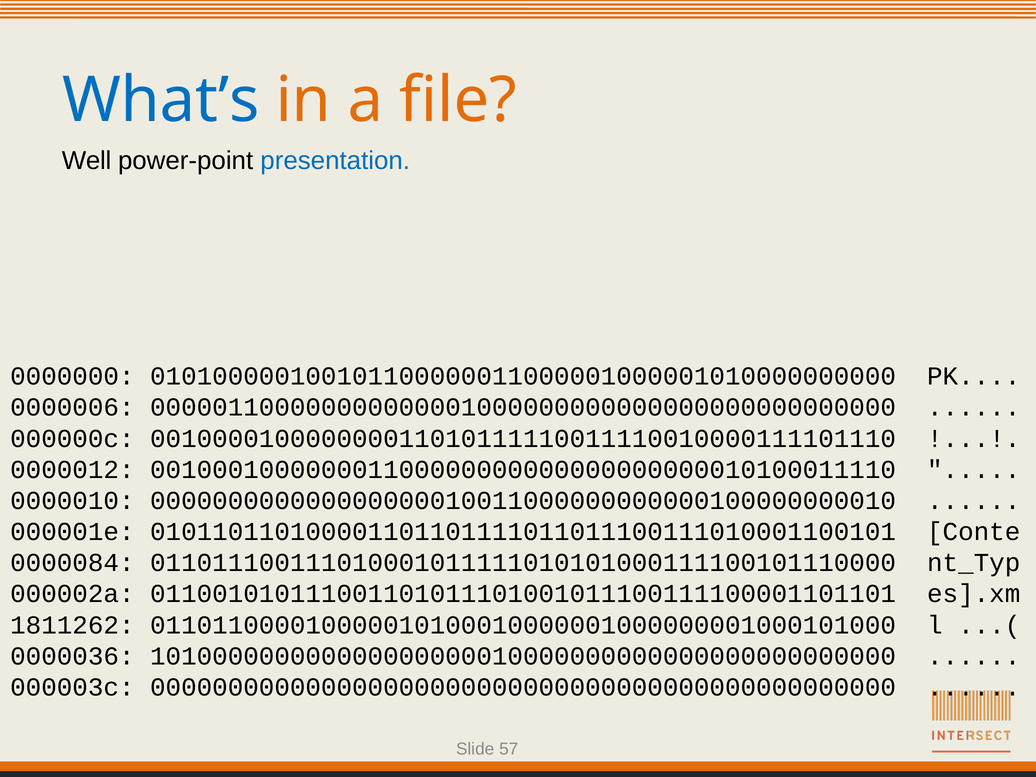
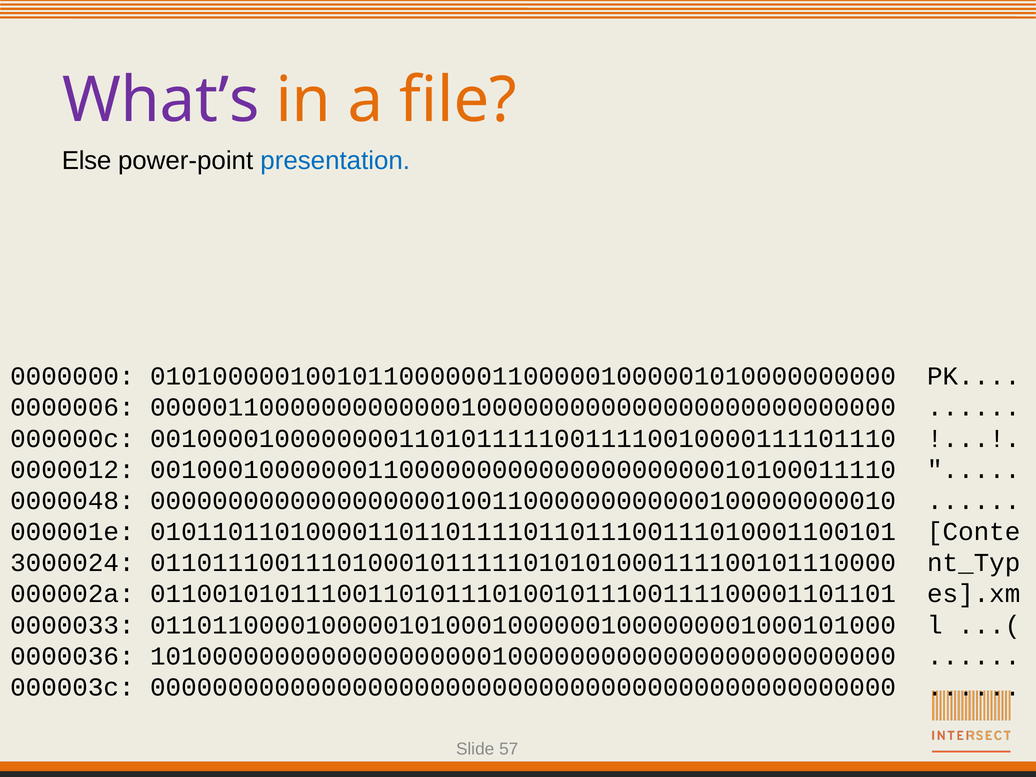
What’s colour: blue -> purple (161, 100)
Well: Well -> Else (87, 161)
0000010: 0000010 -> 0000048 (72, 501)
0000084: 0000084 -> 3000024 (72, 563)
1811262: 1811262 -> 0000033 (72, 625)
